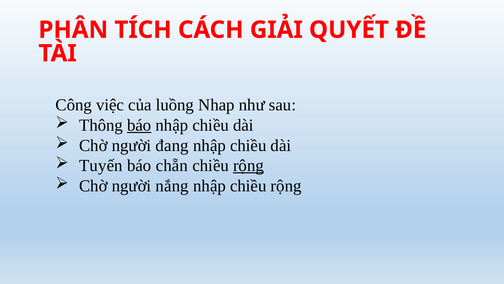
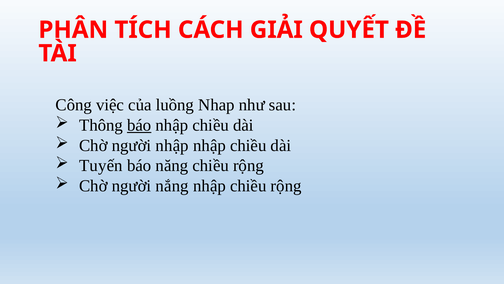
người đang: đang -> nhập (172, 145)
chẵn: chẵn -> năng (172, 165)
rộng underline: present -> none (248, 165)
